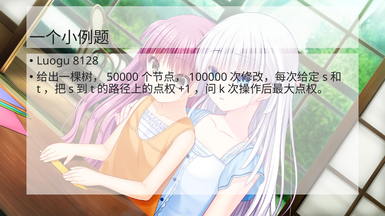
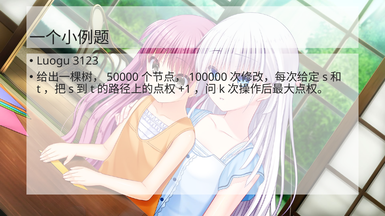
8128: 8128 -> 3123 (86, 61)
